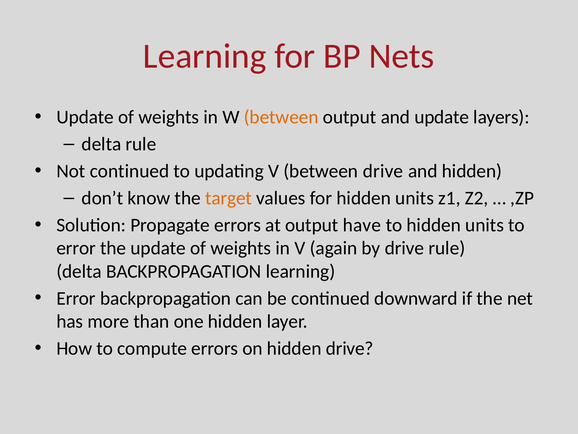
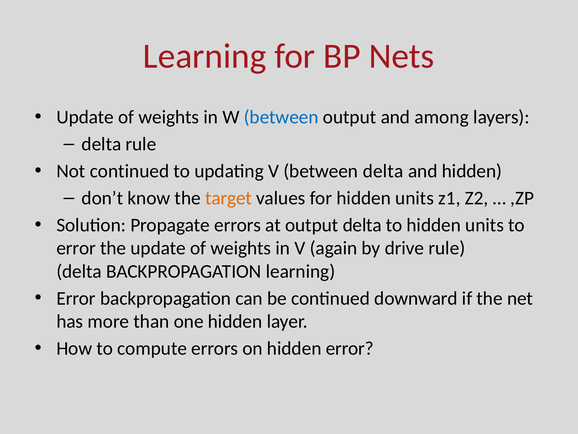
between colour: orange -> blue (281, 117)
and update: update -> among (442, 117)
between drive: drive -> delta (383, 171)
output have: have -> delta (362, 225)
hidden drive: drive -> error (350, 348)
